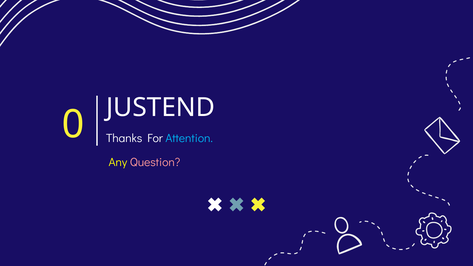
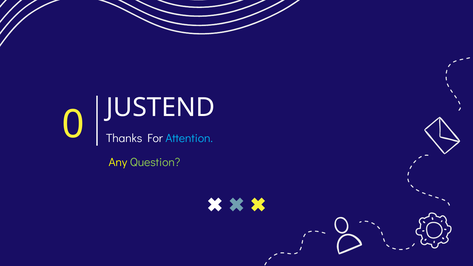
Question colour: pink -> light green (155, 162)
